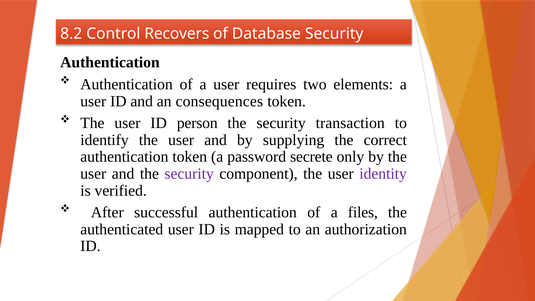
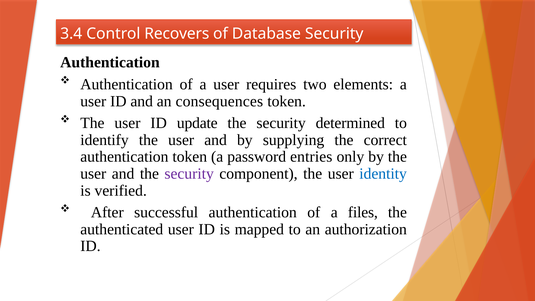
8.2: 8.2 -> 3.4 (71, 34)
person: person -> update (197, 123)
transaction: transaction -> determined (350, 123)
secrete: secrete -> entries (311, 157)
identity colour: purple -> blue (383, 174)
